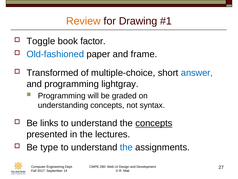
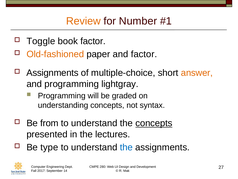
Drawing: Drawing -> Number (138, 21)
Old-fashioned colour: blue -> orange (55, 54)
and frame: frame -> factor (144, 54)
Transformed: Transformed -> Assignments (52, 73)
answer colour: blue -> orange (197, 73)
links: links -> from (49, 123)
